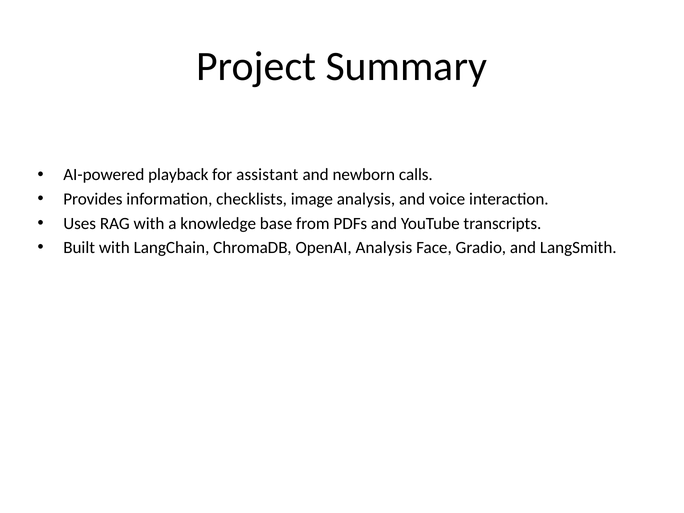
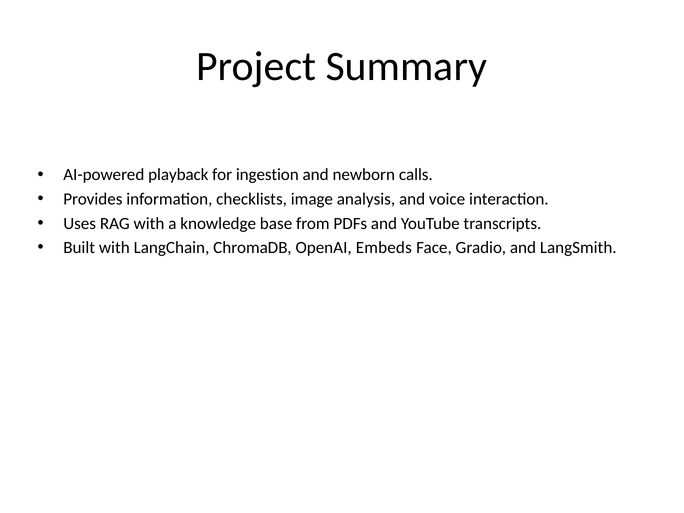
assistant: assistant -> ingestion (267, 175)
OpenAI Analysis: Analysis -> Embeds (384, 248)
